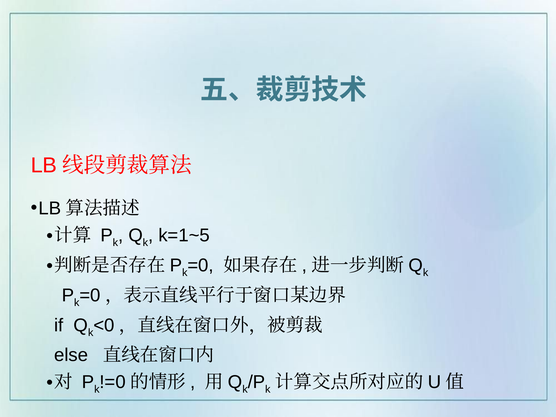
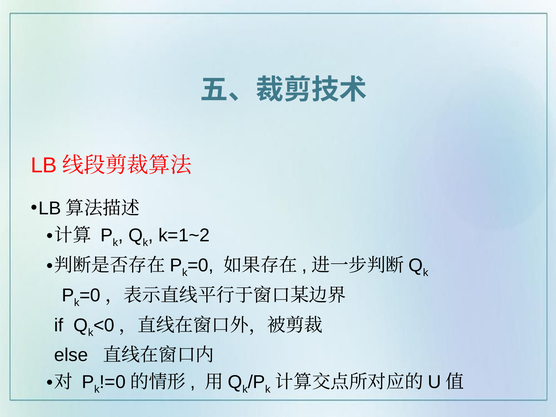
k=1~5: k=1~5 -> k=1~2 (184, 235)
